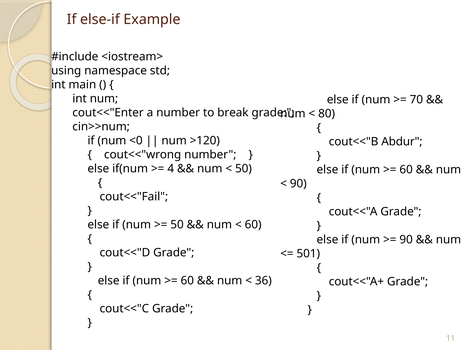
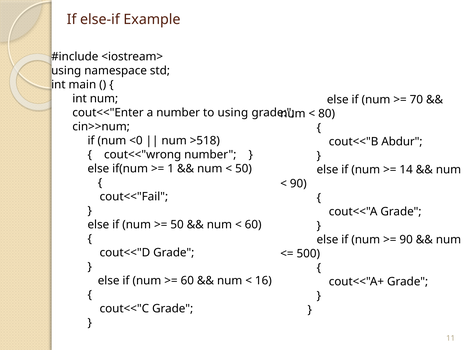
to break: break -> using (233, 113)
>120: >120 -> >518 (205, 141)
4: 4 -> 1 (171, 169)
60: 60 -> 14 (406, 169)
501: 501 -> 500 (308, 253)
36: 36 -> 16 (263, 280)
